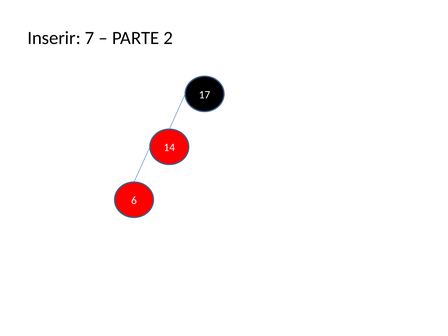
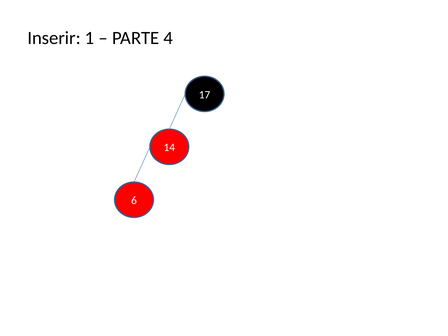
7: 7 -> 1 (90, 38)
2: 2 -> 4 (168, 38)
